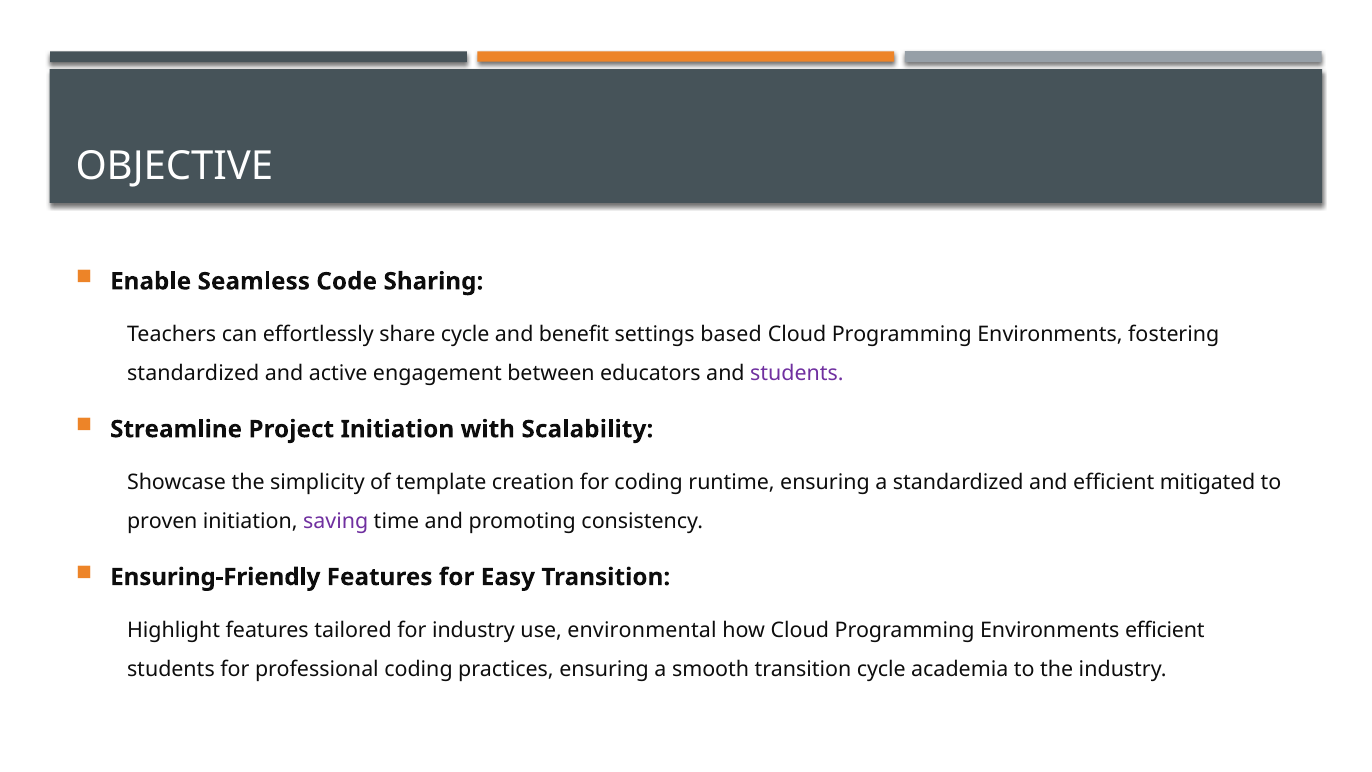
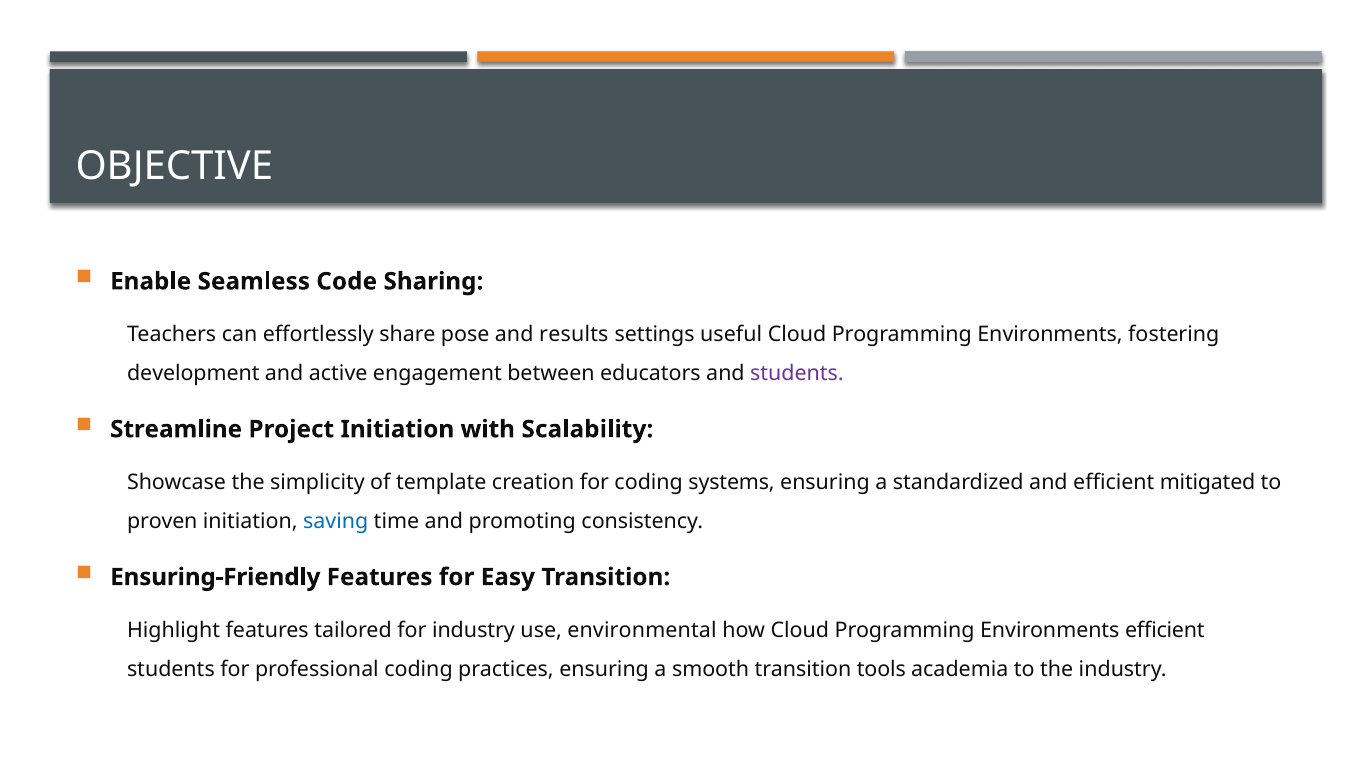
share cycle: cycle -> pose (465, 335)
benefit: benefit -> results (574, 335)
based: based -> useful (731, 335)
standardized: standardized -> development (193, 373)
runtime: runtime -> systems (732, 482)
saving colour: purple -> blue (336, 521)
transition cycle: cycle -> tools (881, 669)
